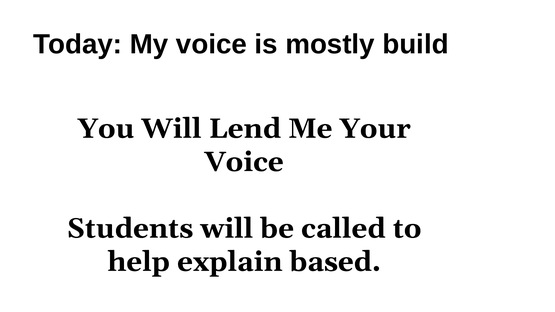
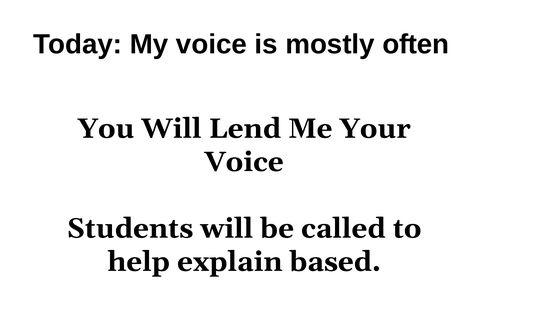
build: build -> often (416, 44)
